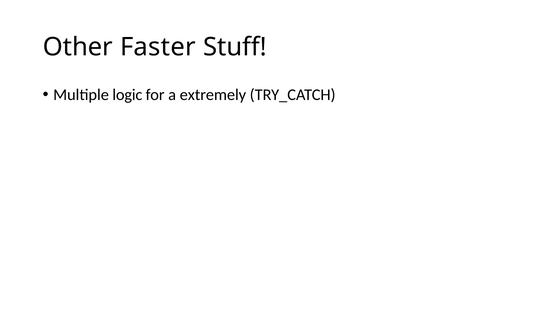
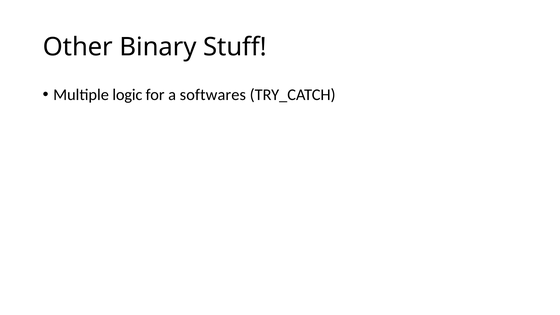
Faster: Faster -> Binary (158, 47)
extremely: extremely -> softwares (213, 95)
